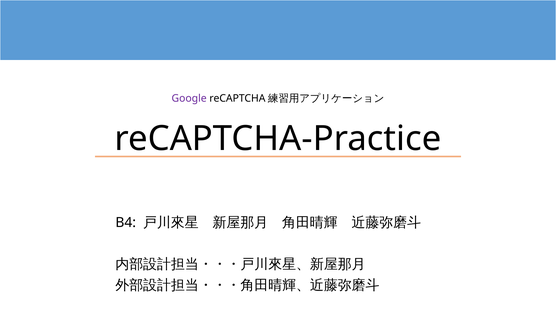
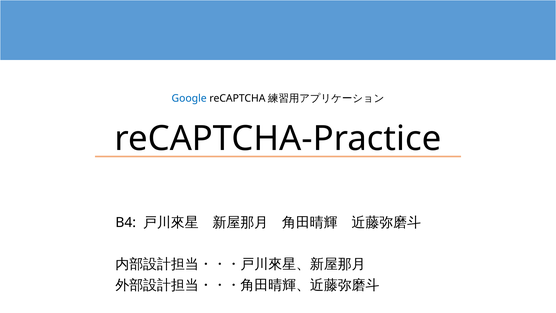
Google colour: purple -> blue (189, 98)
